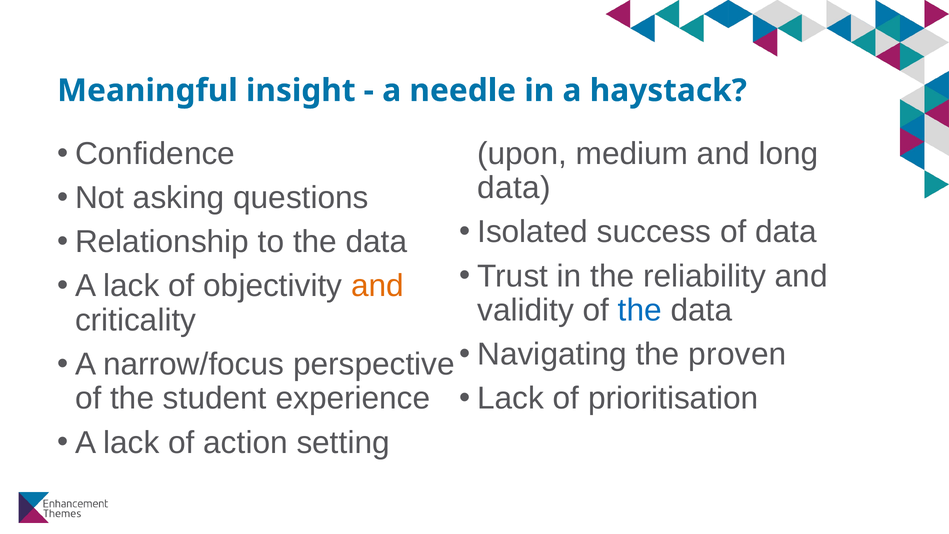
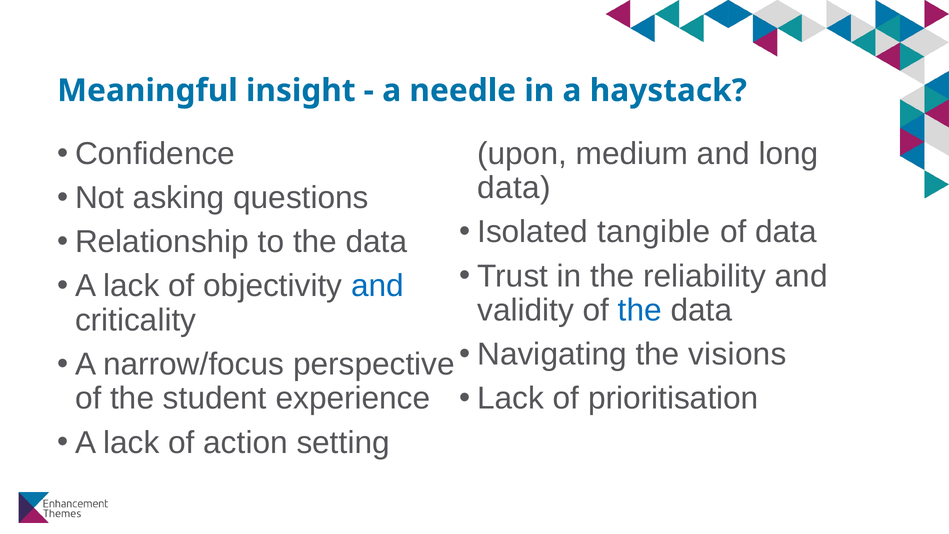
success: success -> tangible (654, 232)
and colour: orange -> blue (377, 286)
proven: proven -> visions (737, 354)
